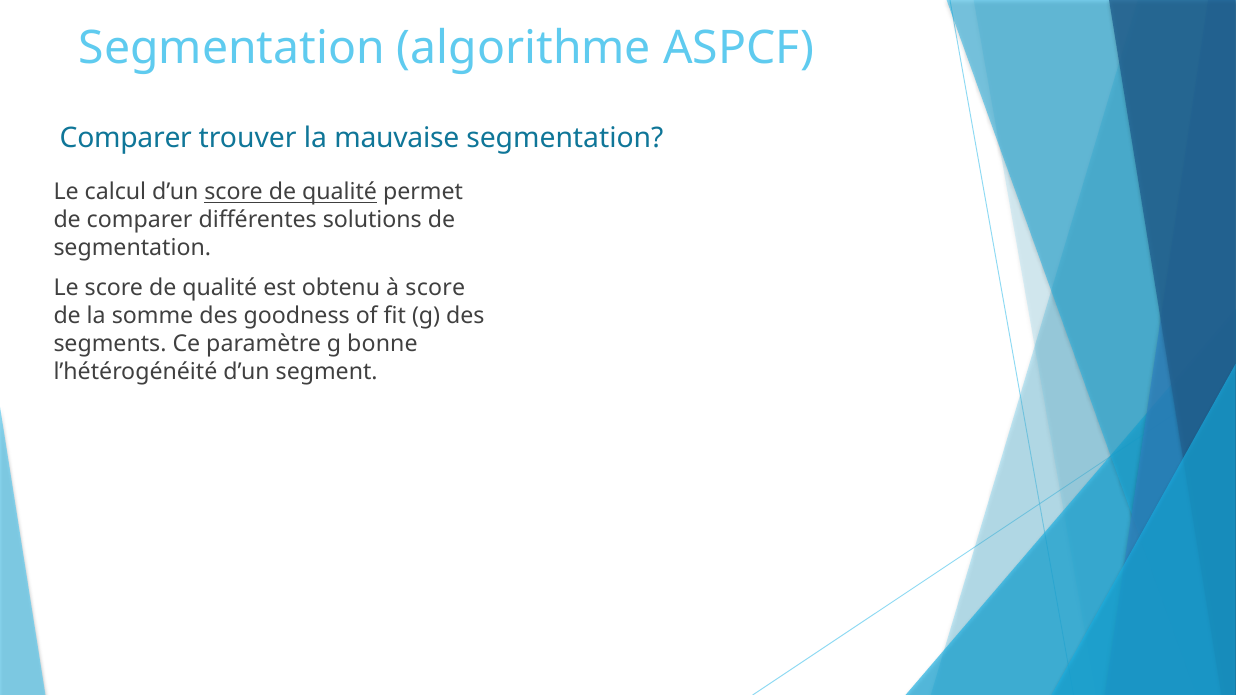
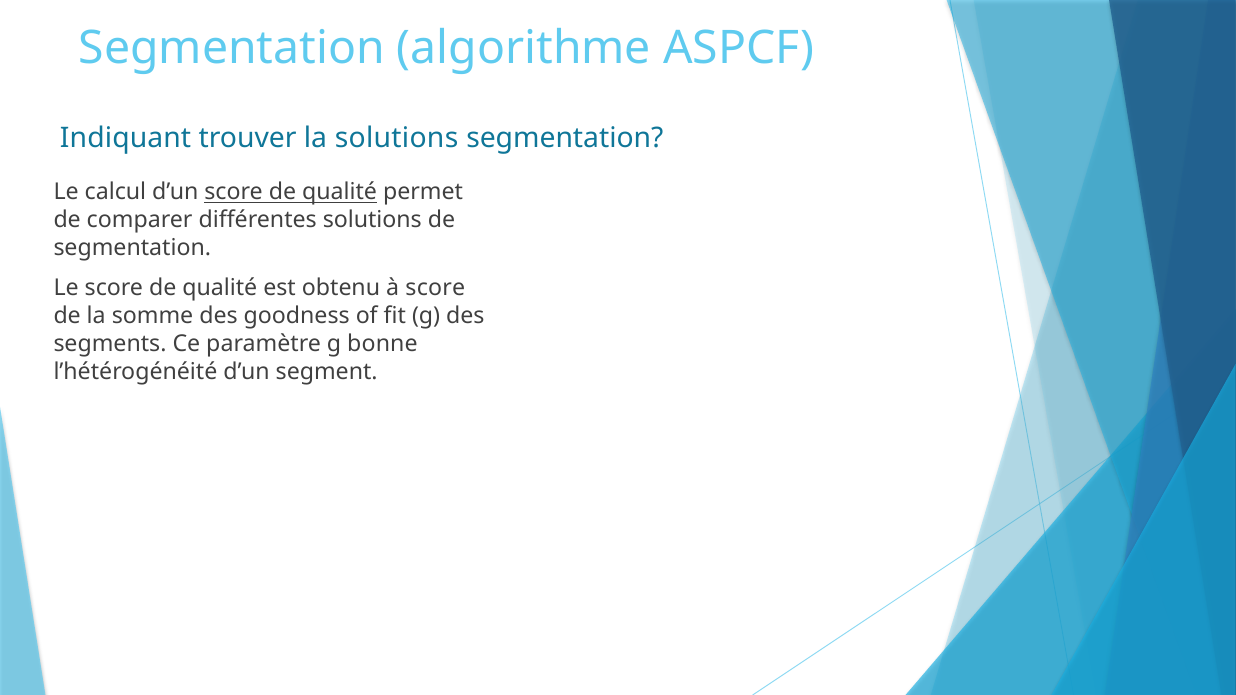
Comparer: Comparer -> Indiquant (126, 139)
la mauvaise: mauvaise -> solutions (397, 139)
